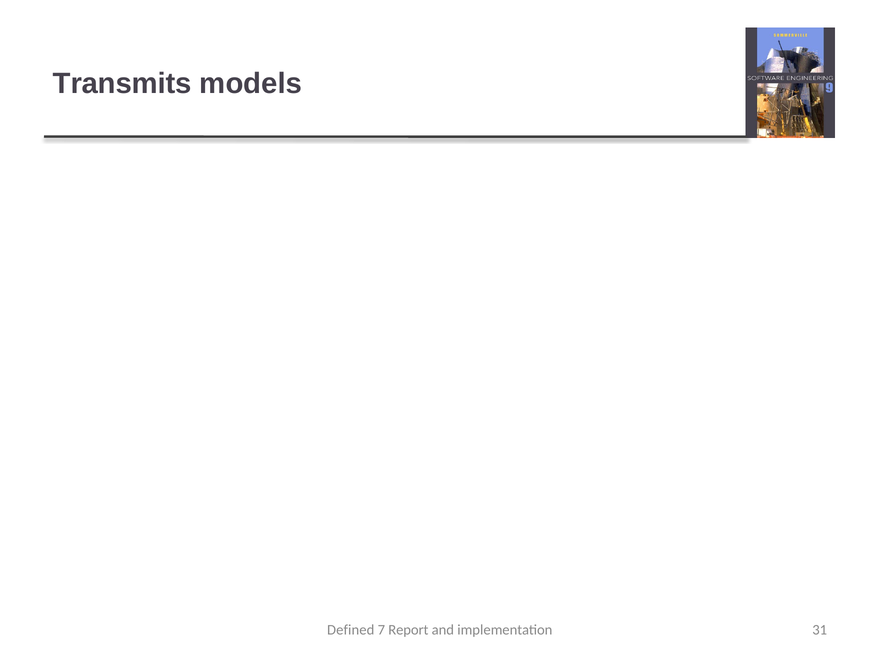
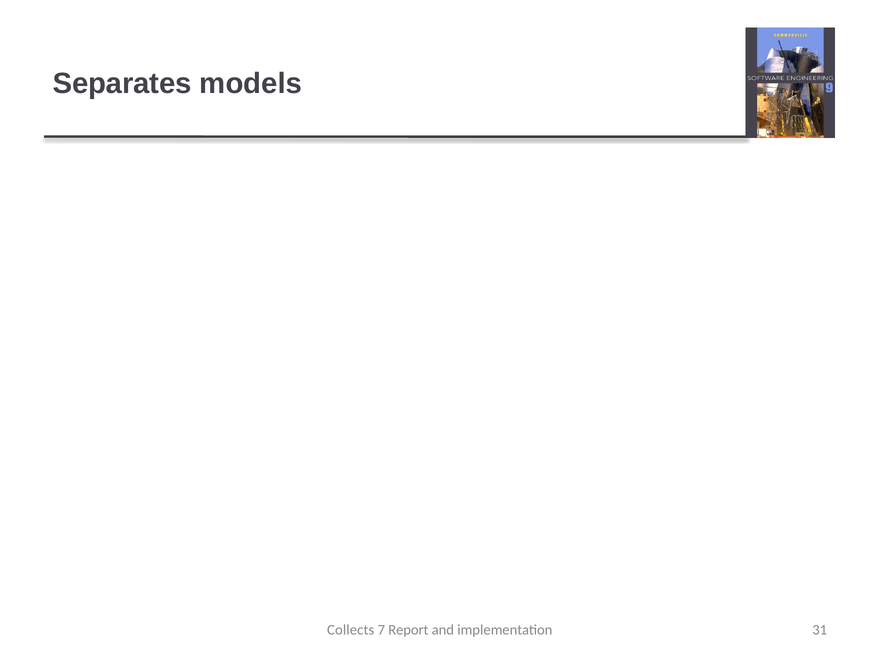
Transmits: Transmits -> Separates (122, 83)
Defined: Defined -> Collects (351, 630)
